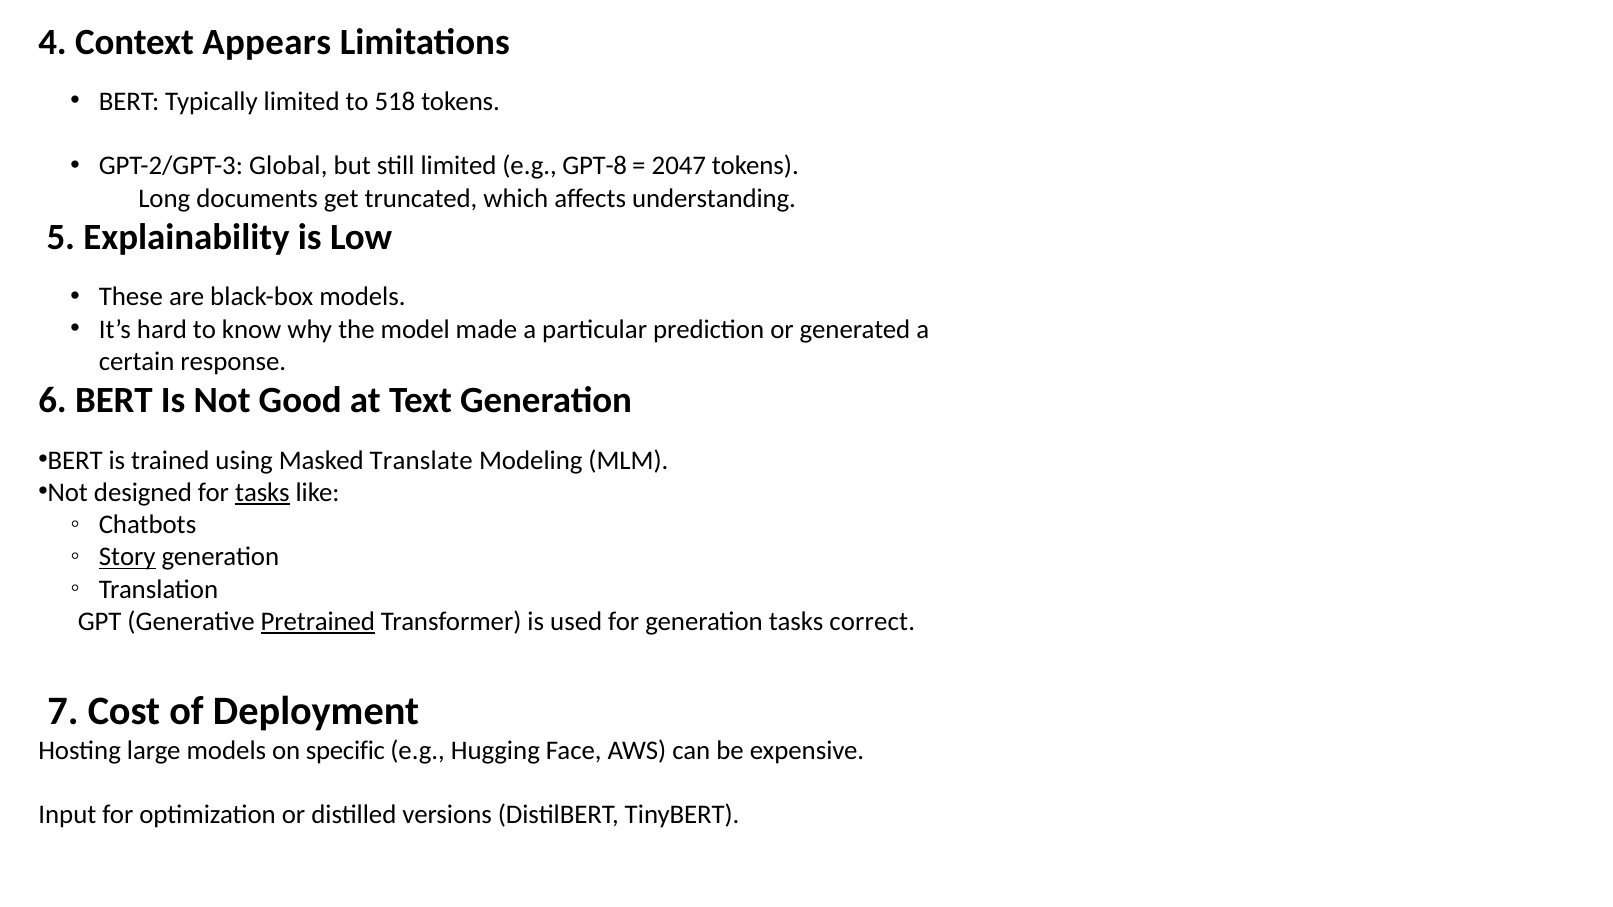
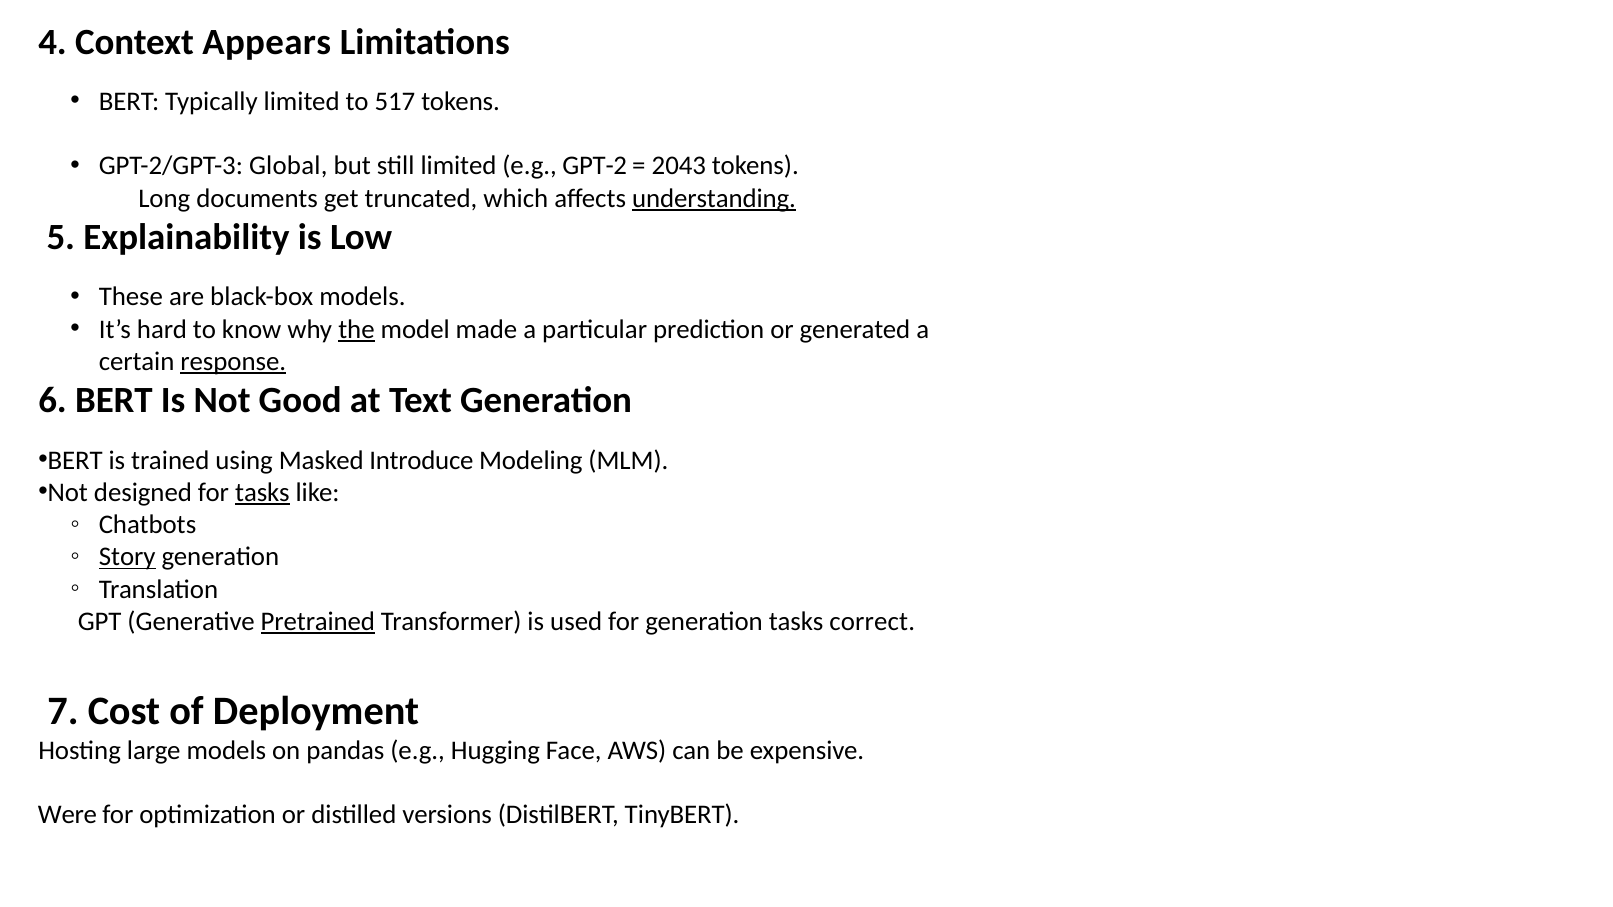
518: 518 -> 517 (395, 102)
GPT-8: GPT-8 -> GPT-2 (595, 166)
2047: 2047 -> 2043 (679, 166)
understanding underline: none -> present (714, 198)
the underline: none -> present (356, 329)
response underline: none -> present (233, 362)
Translate: Translate -> Introduce (421, 460)
specific: specific -> pandas (345, 751)
Input: Input -> Were (68, 815)
